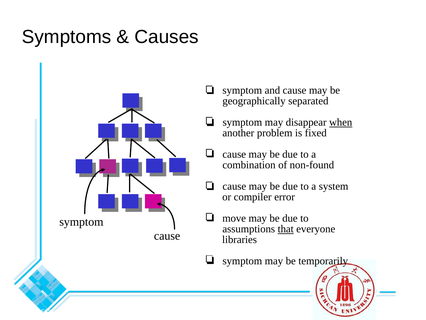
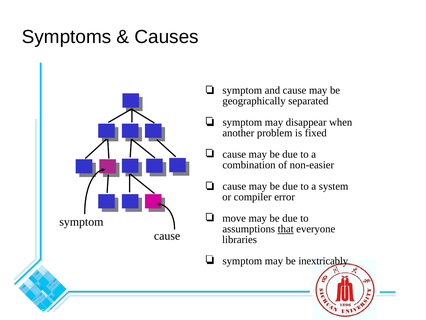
when underline: present -> none (341, 122)
non-found: non-found -> non-easier (312, 165)
temporarily: temporarily -> inextricably (323, 261)
